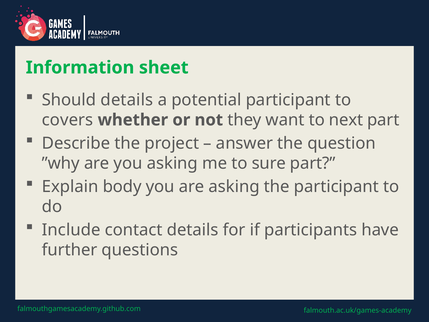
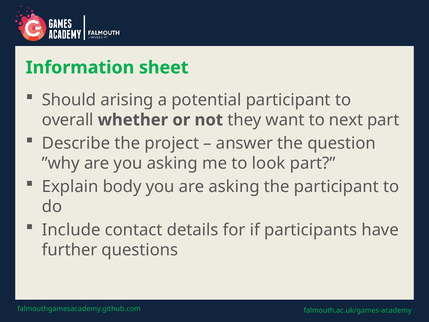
Should details: details -> arising (127, 100)
covers: covers -> overall (68, 120)
sure: sure -> look (269, 163)
